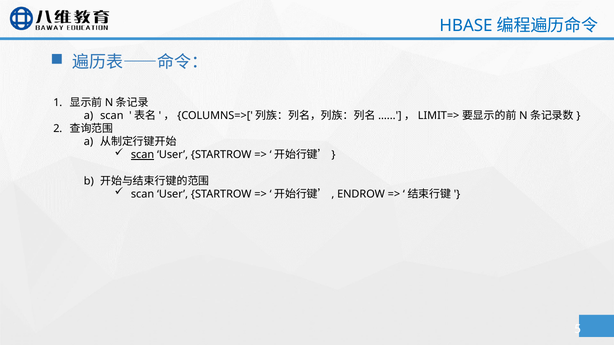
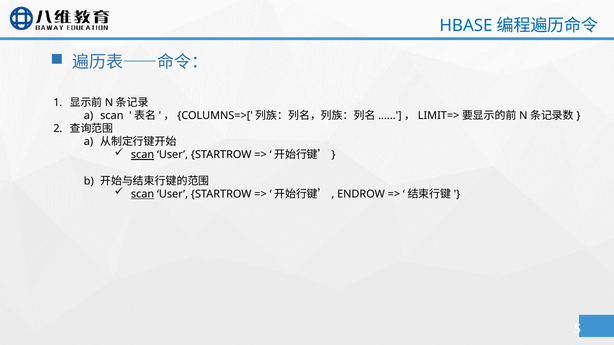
scan underline: none -> present (143, 194)
